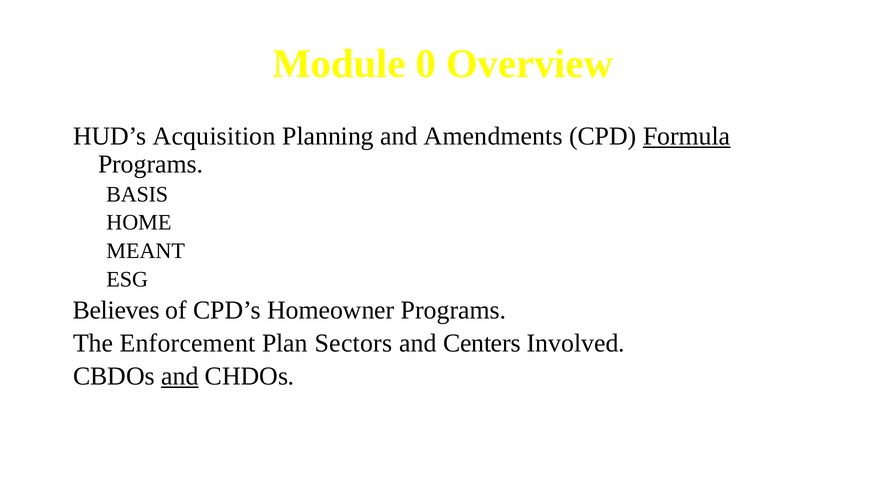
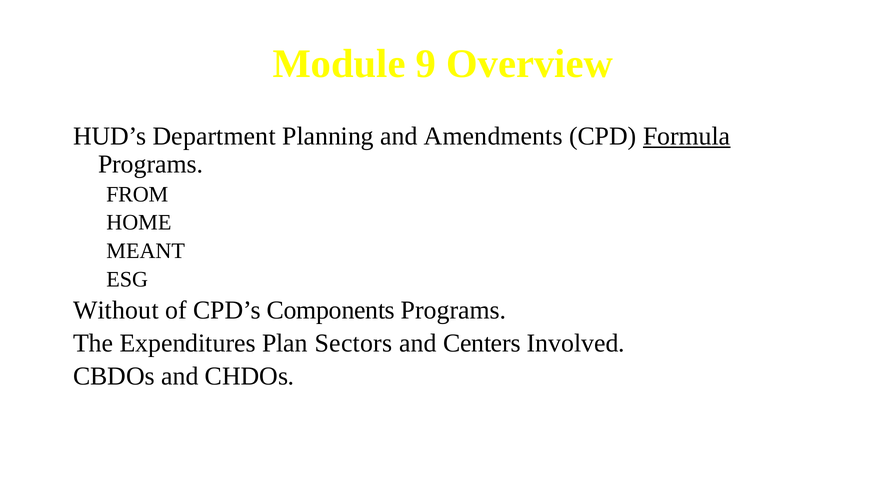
0: 0 -> 9 (426, 64)
Acquisition: Acquisition -> Department (214, 136)
BASIS: BASIS -> FROM (137, 195)
Believes: Believes -> Without (116, 311)
Homeowner: Homeowner -> Components (331, 311)
Enforcement: Enforcement -> Expenditures (188, 344)
and underline: present -> none (180, 377)
